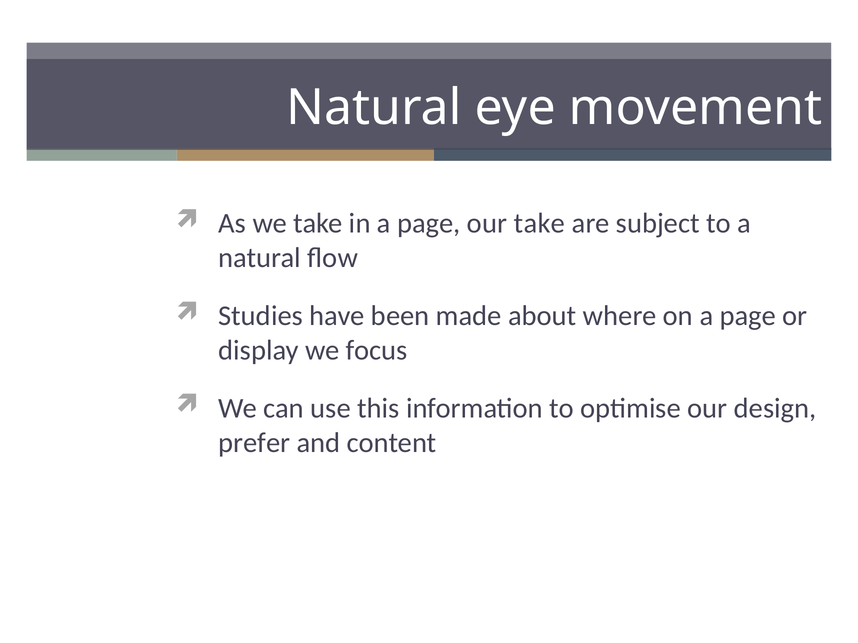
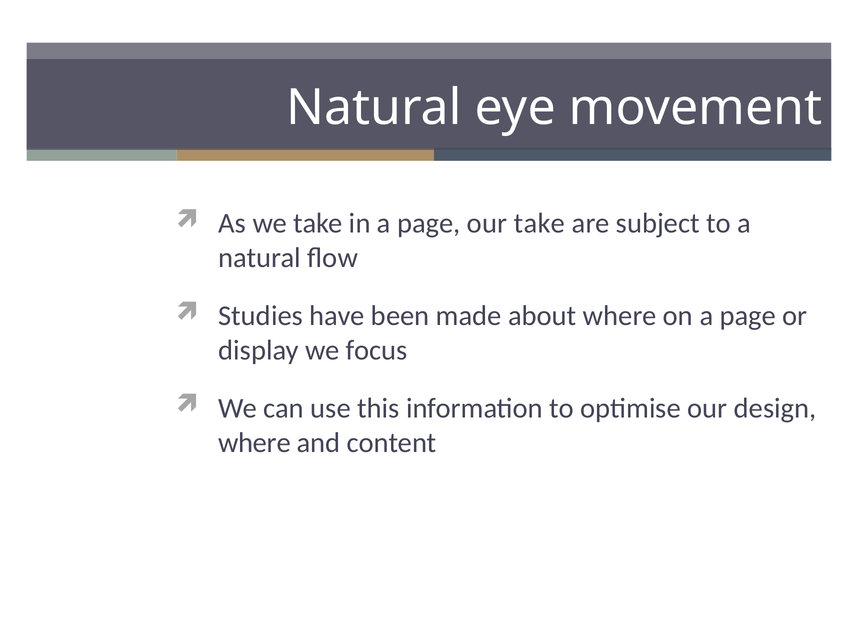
prefer: prefer -> where (254, 443)
